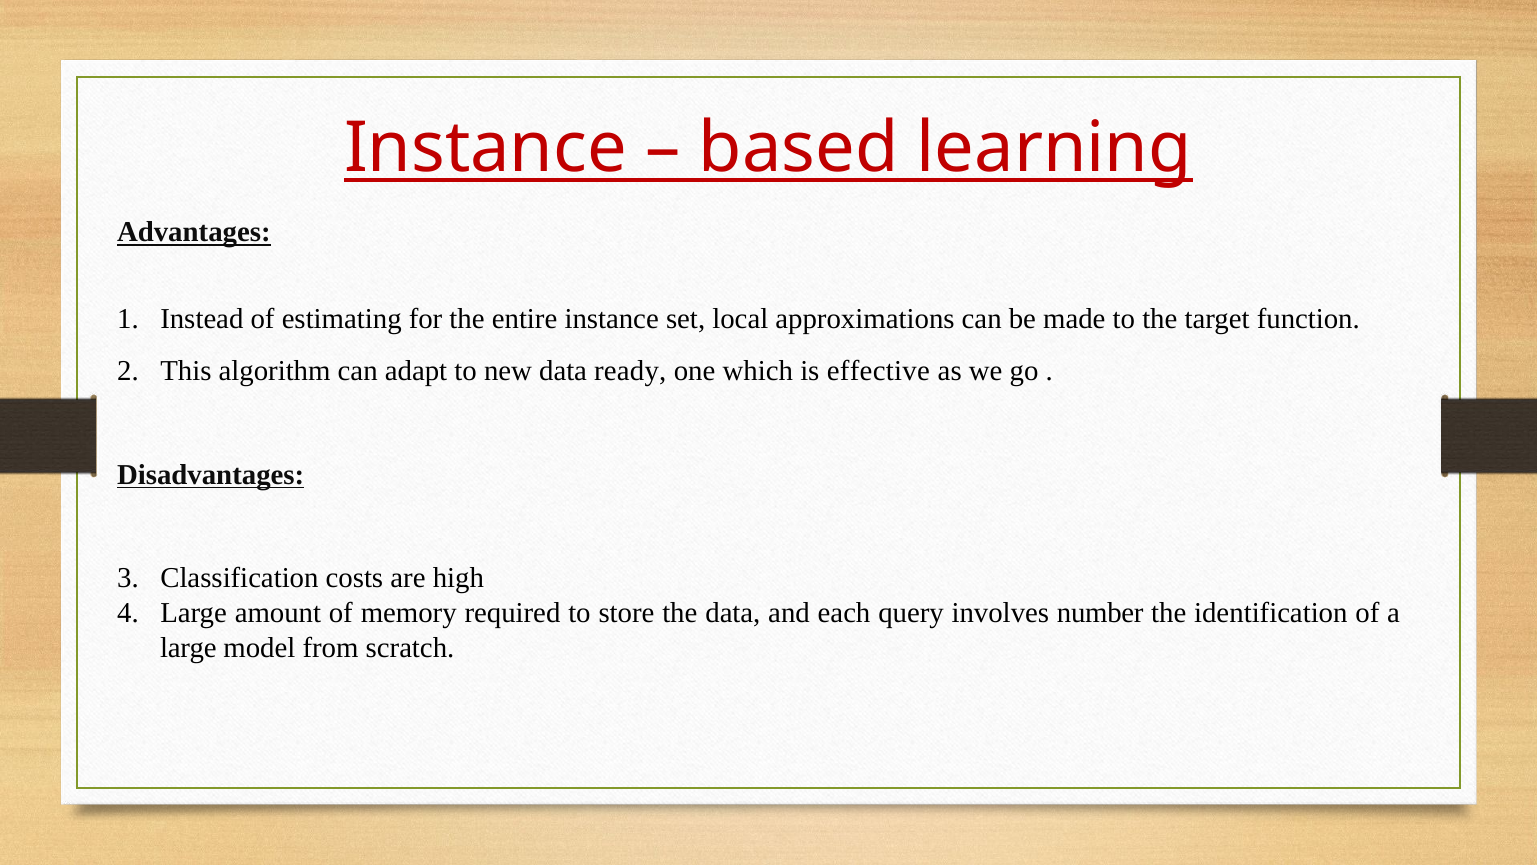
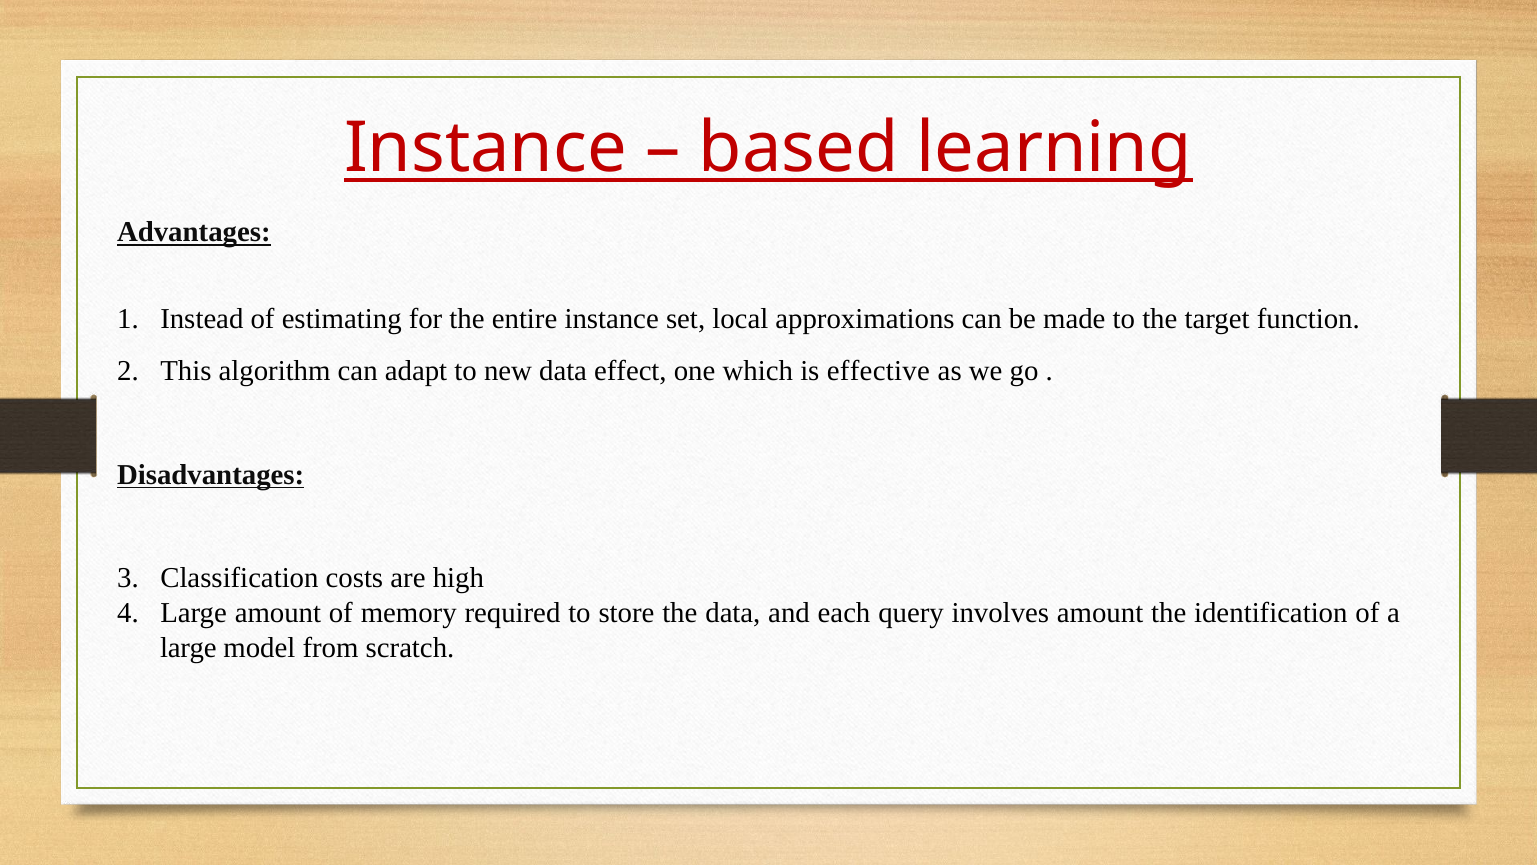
ready: ready -> effect (630, 371)
involves number: number -> amount (1100, 613)
